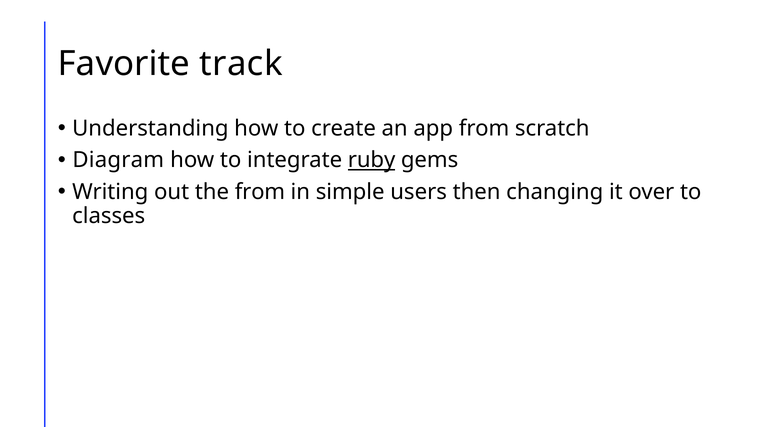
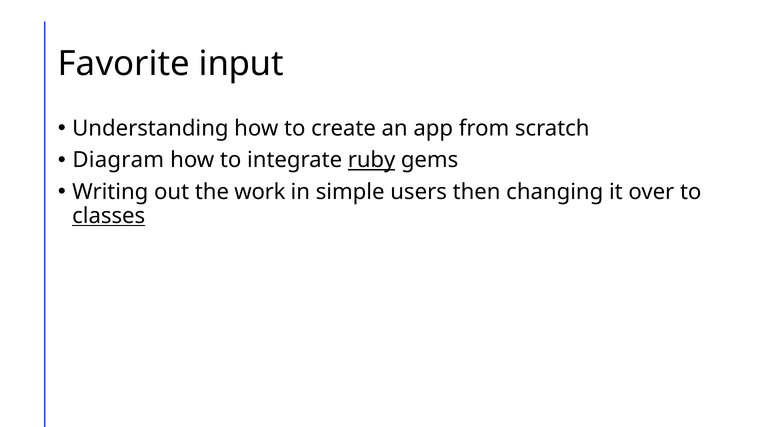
track: track -> input (241, 64)
the from: from -> work (260, 192)
classes underline: none -> present (109, 216)
